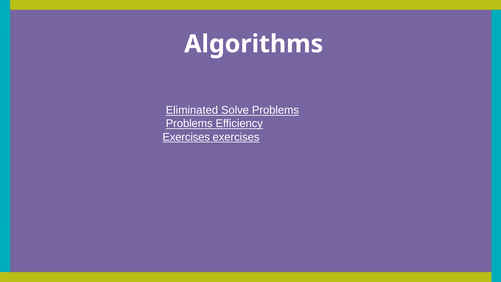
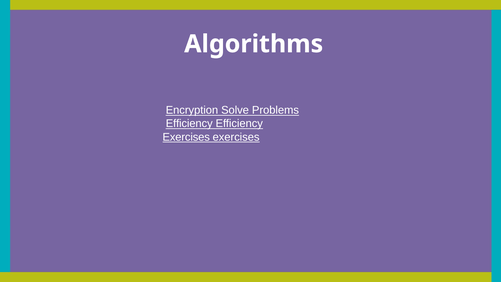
Eliminated: Eliminated -> Encryption (192, 110)
Problems: Problems -> Efficiency (189, 124)
